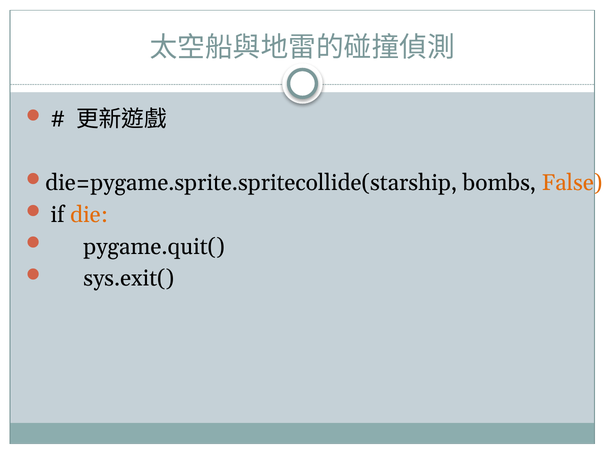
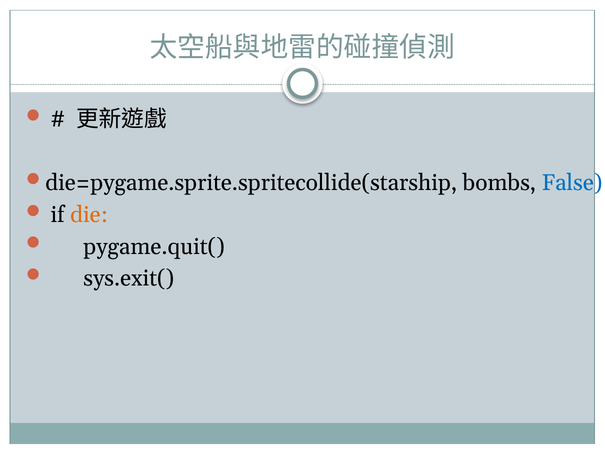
False colour: orange -> blue (572, 183)
